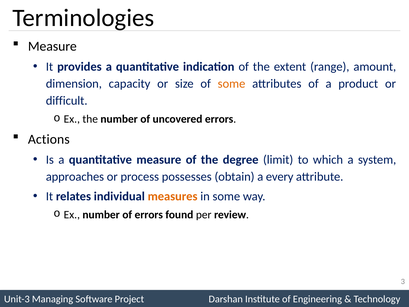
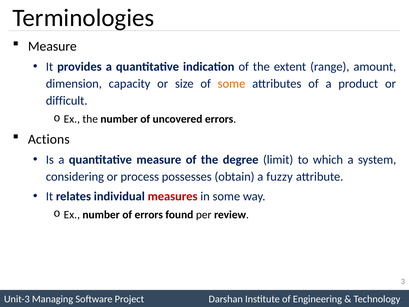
approaches: approaches -> considering (75, 177)
every: every -> fuzzy (280, 177)
measures colour: orange -> red (173, 196)
